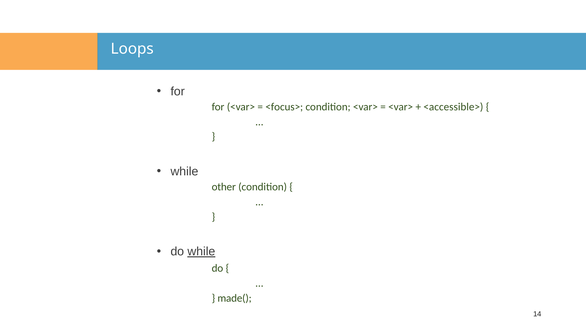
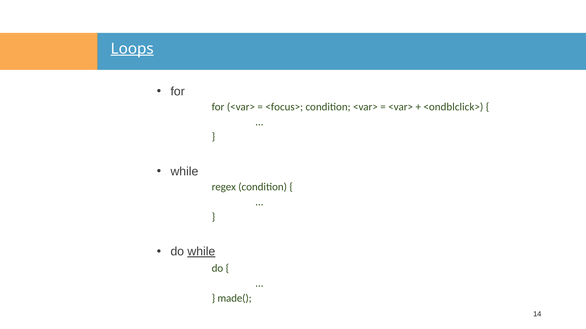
Loops underline: none -> present (132, 49)
<accessible>: <accessible> -> <ondblclick> (453, 107)
other: other -> regex (224, 187)
